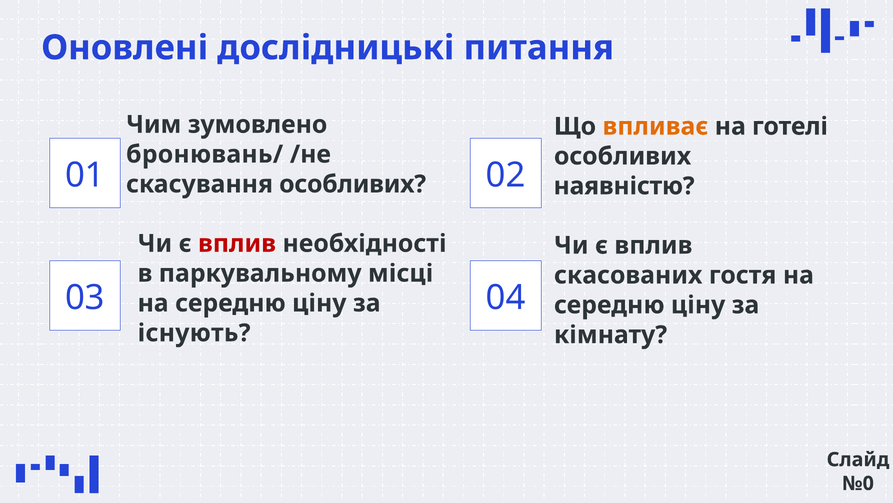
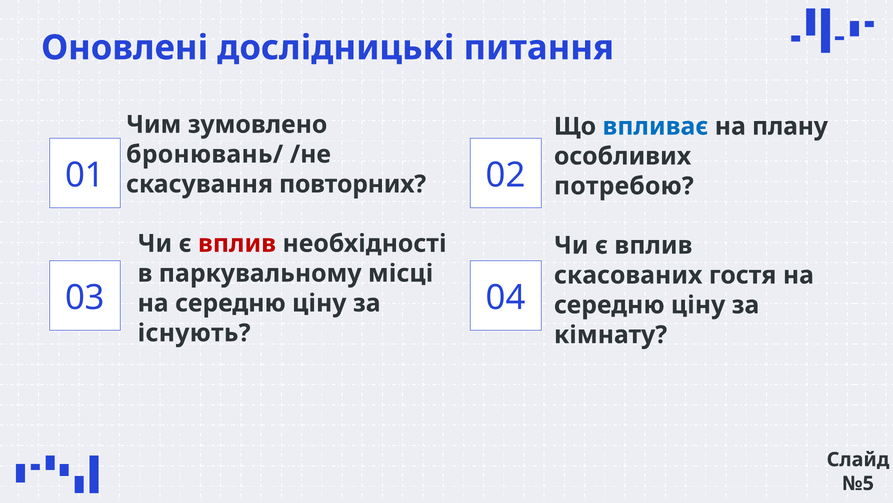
впливає colour: orange -> blue (655, 126)
готелі: готелі -> плану (790, 126)
скасування особливих: особливих -> повторних (353, 184)
наявністю: наявністю -> потребою (624, 186)
№0: №0 -> №5 (858, 483)
